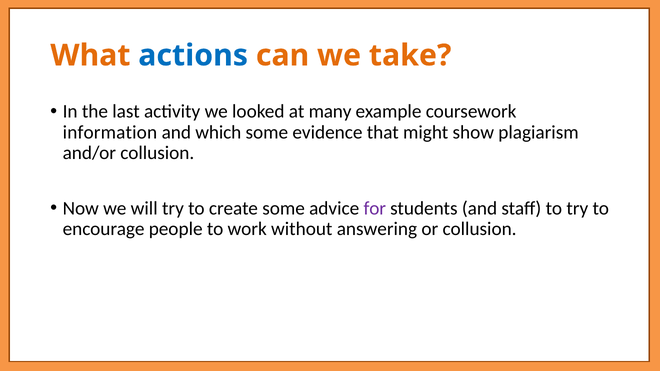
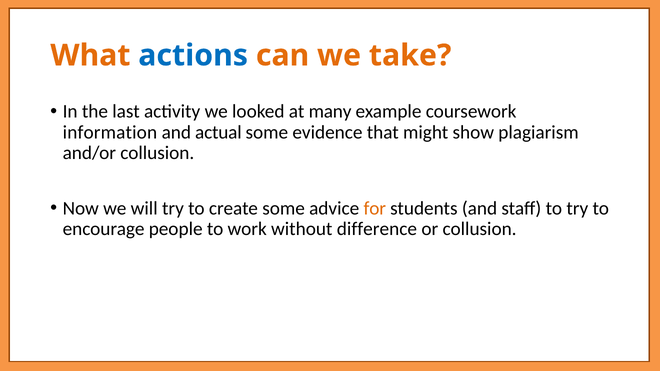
which: which -> actual (218, 132)
for colour: purple -> orange (375, 208)
answering: answering -> difference (377, 229)
